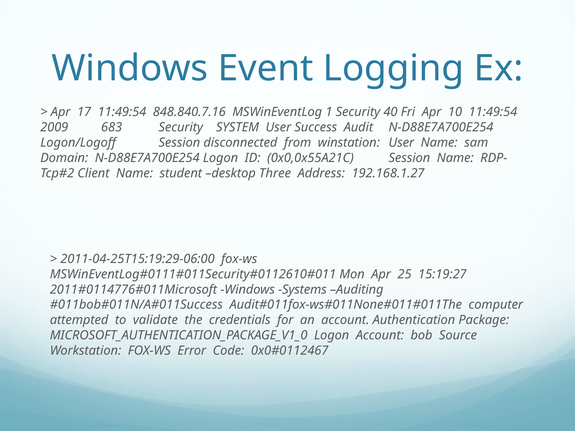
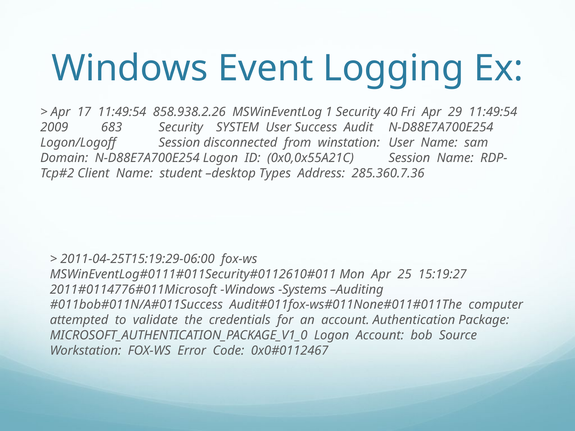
848.840.7.16: 848.840.7.16 -> 858.938.2.26 (189, 112)
10: 10 -> 29 (455, 112)
Three: Three -> Types (275, 173)
192.168.1.27: 192.168.1.27 -> 285.360.7.36 (388, 173)
